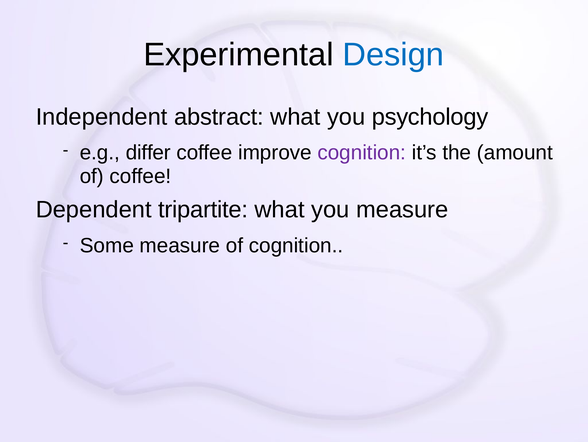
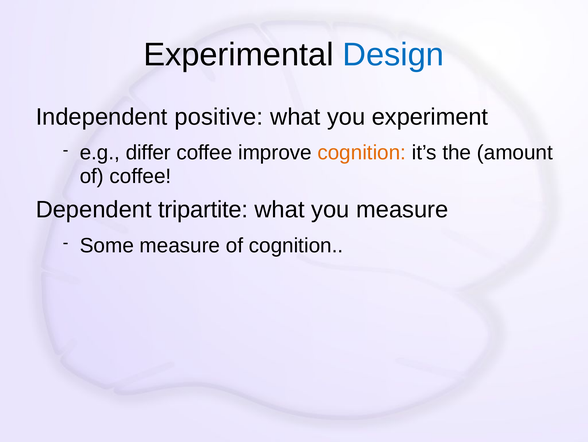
abstract: abstract -> positive (219, 117)
psychology: psychology -> experiment (430, 117)
cognition colour: purple -> orange (362, 152)
